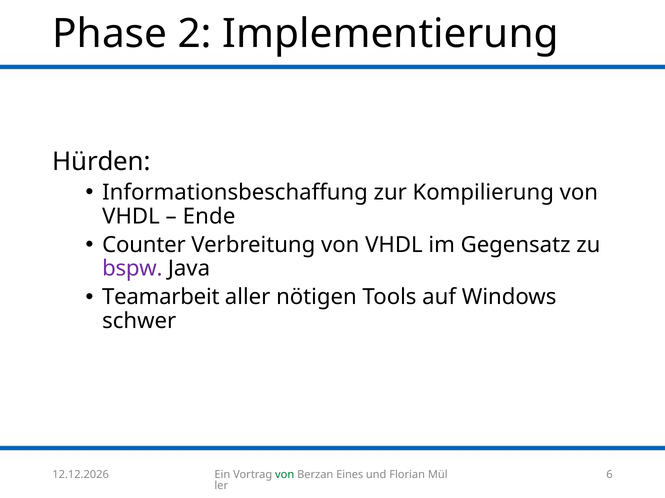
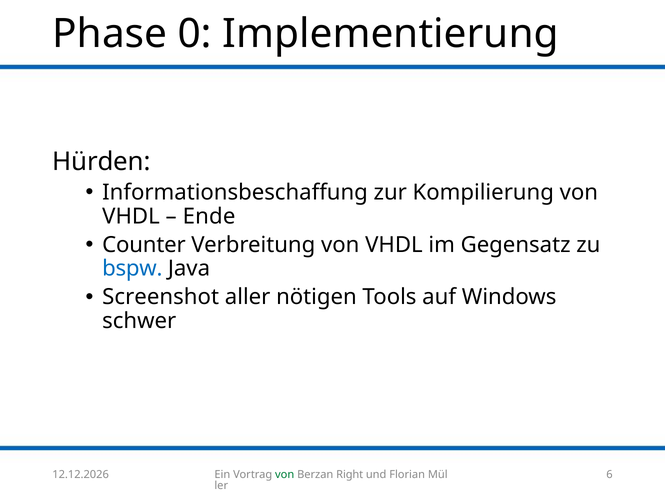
2: 2 -> 0 (195, 34)
bspw colour: purple -> blue (132, 269)
Teamarbeit: Teamarbeit -> Screenshot (161, 298)
Eines: Eines -> Right (350, 475)
